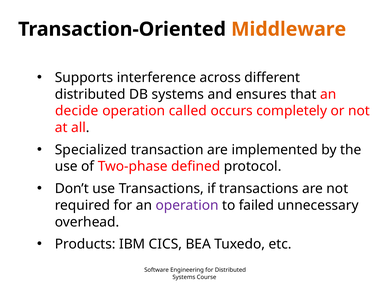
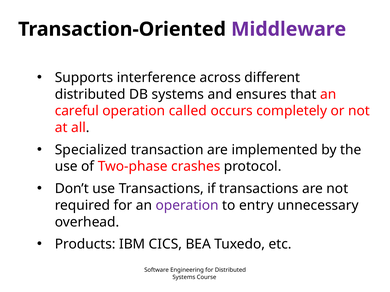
Middleware colour: orange -> purple (289, 29)
decide: decide -> careful (77, 111)
defined: defined -> crashes (196, 167)
failed: failed -> entry (256, 206)
